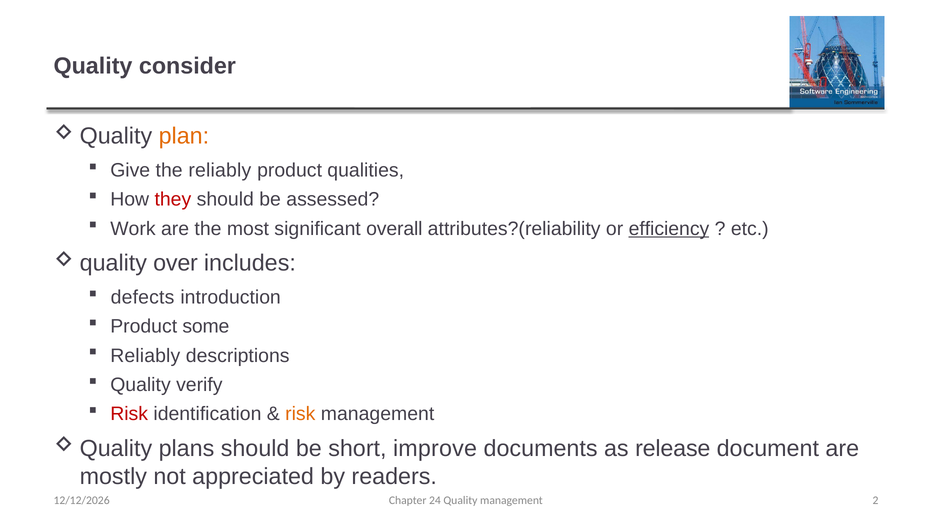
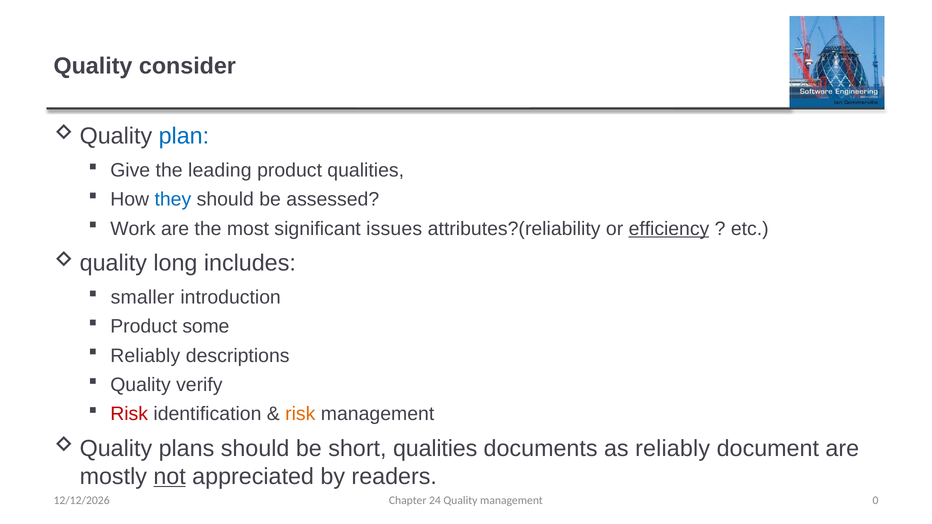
plan colour: orange -> blue (184, 136)
the reliably: reliably -> leading (220, 170)
they colour: red -> blue (173, 200)
overall: overall -> issues (394, 229)
over: over -> long (175, 263)
defects: defects -> smaller (143, 298)
short improve: improve -> qualities (435, 449)
as release: release -> reliably (673, 449)
not underline: none -> present (170, 477)
2: 2 -> 0 (876, 501)
